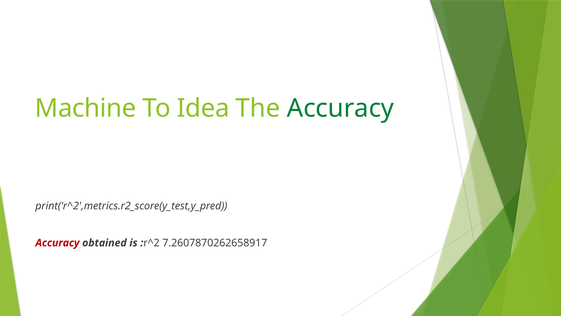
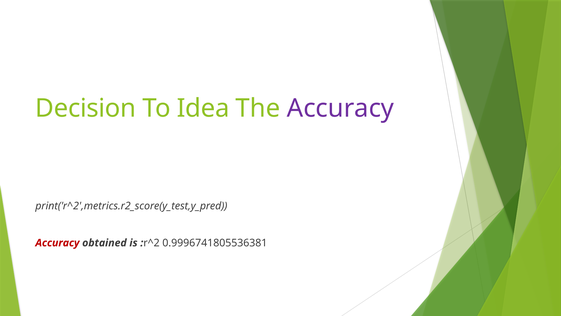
Machine: Machine -> Decision (86, 108)
Accuracy colour: green -> purple (341, 108)
7.2607870262658917: 7.2607870262658917 -> 0.9996741805536381 (215, 243)
